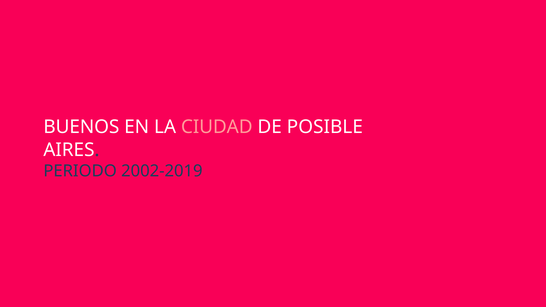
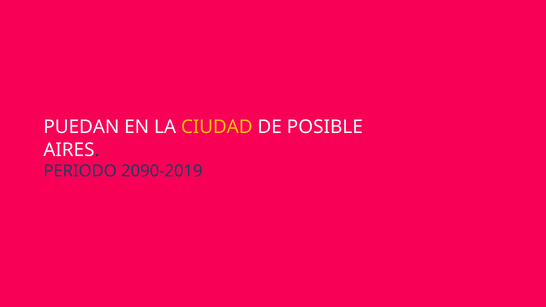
BUENOS: BUENOS -> PUEDAN (81, 127)
CIUDAD colour: pink -> yellow (217, 127)
2002-2019: 2002-2019 -> 2090-2019 (162, 171)
